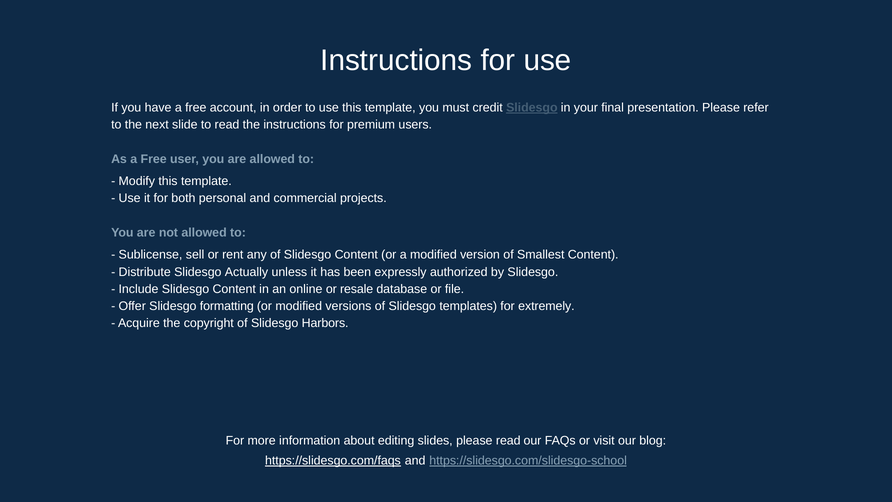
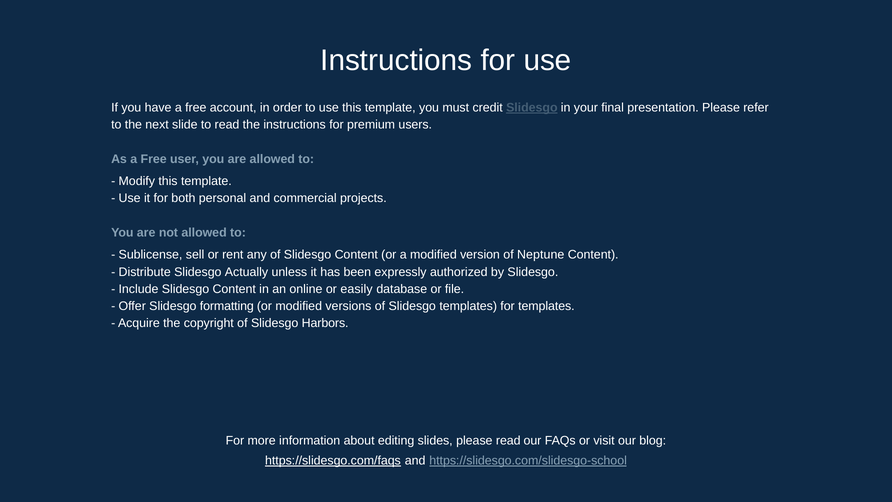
Smallest: Smallest -> Neptune (541, 255)
resale: resale -> easily (357, 289)
for extremely: extremely -> templates (546, 306)
